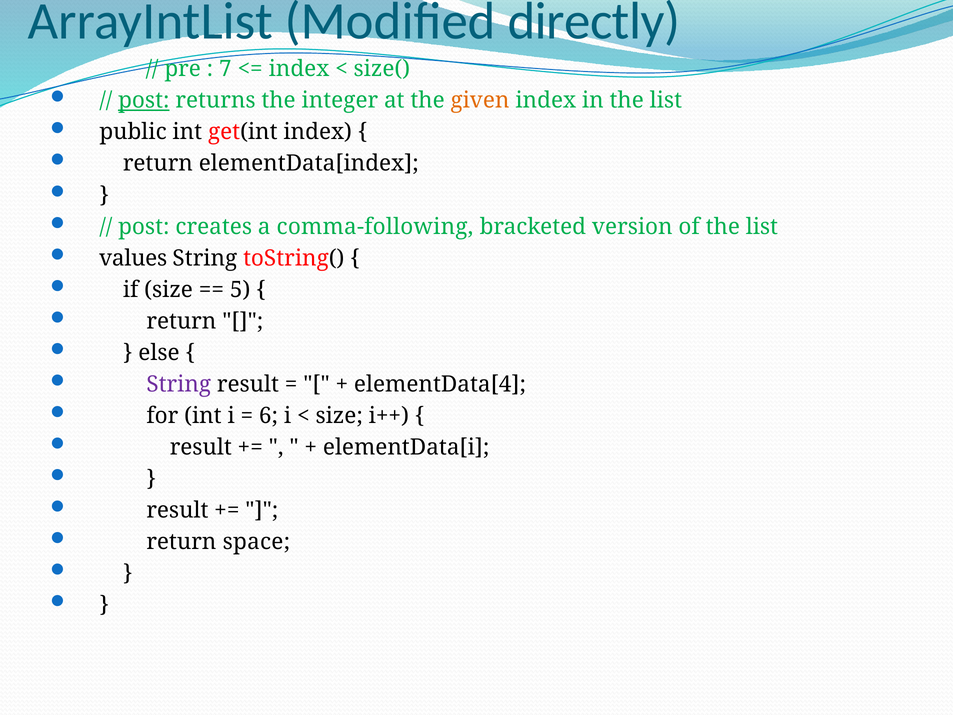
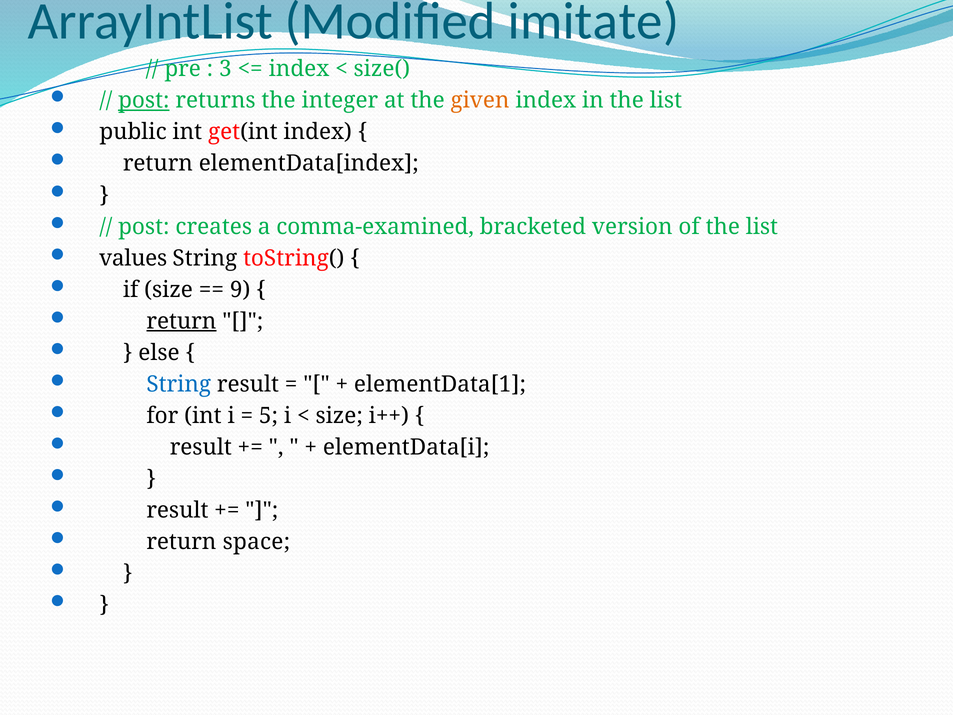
directly: directly -> imitate (593, 21)
7: 7 -> 3 (225, 69)
comma-following: comma-following -> comma-examined (375, 227)
5: 5 -> 9 (240, 290)
return underline: none -> present (181, 321)
String colour: purple -> blue (179, 384)
elementData[4: elementData[4 -> elementData[1 (440, 384)
6: 6 -> 5 (269, 416)
